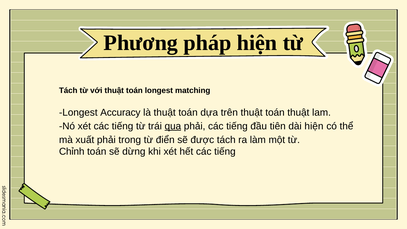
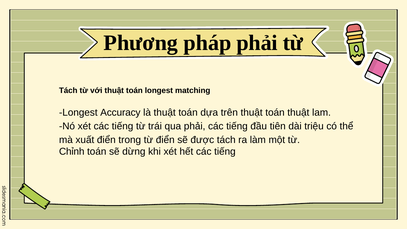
pháp hiện: hiện -> phải (257, 43)
qua underline: present -> none (173, 126)
dài hiện: hiện -> triệu (314, 126)
xuất phải: phải -> điển (106, 140)
